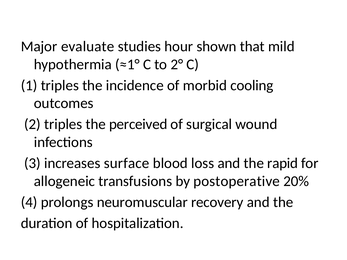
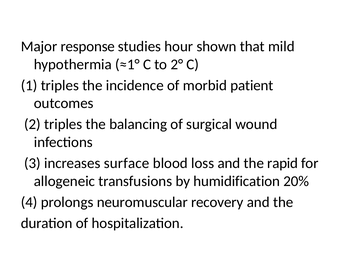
evaluate: evaluate -> response (88, 46)
cooling: cooling -> patient (252, 85)
perceived: perceived -> balancing (138, 124)
postoperative: postoperative -> humidification (237, 181)
